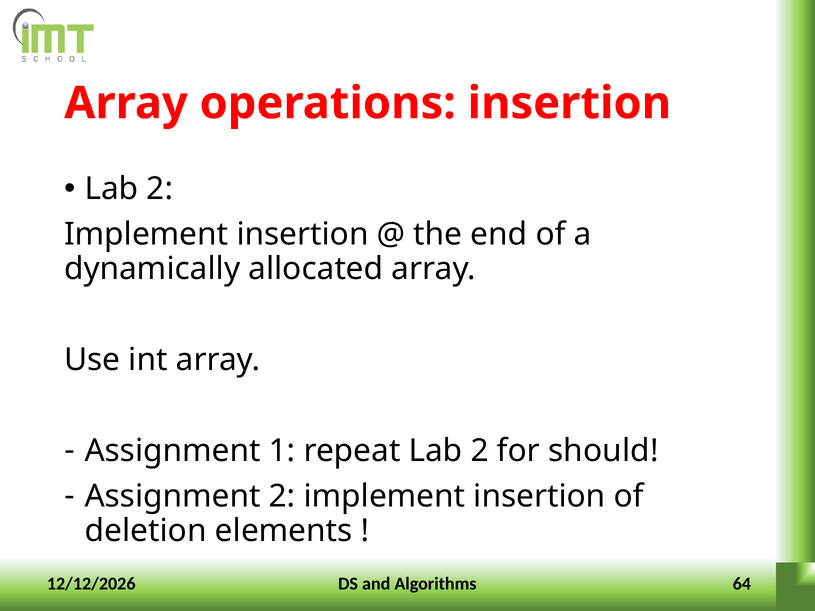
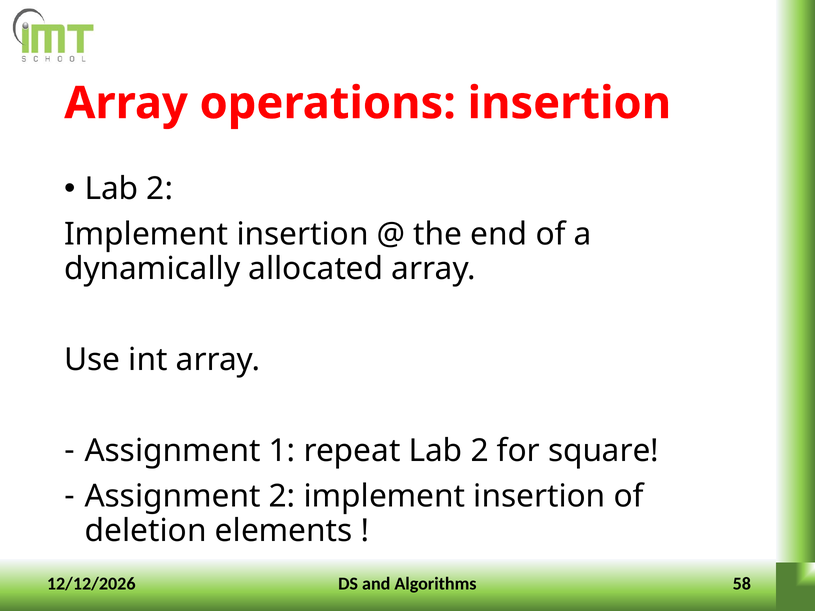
should: should -> square (603, 451)
64: 64 -> 58 (742, 584)
